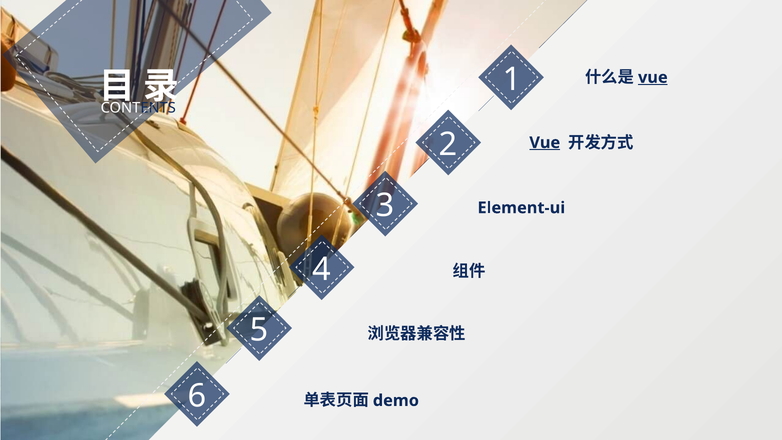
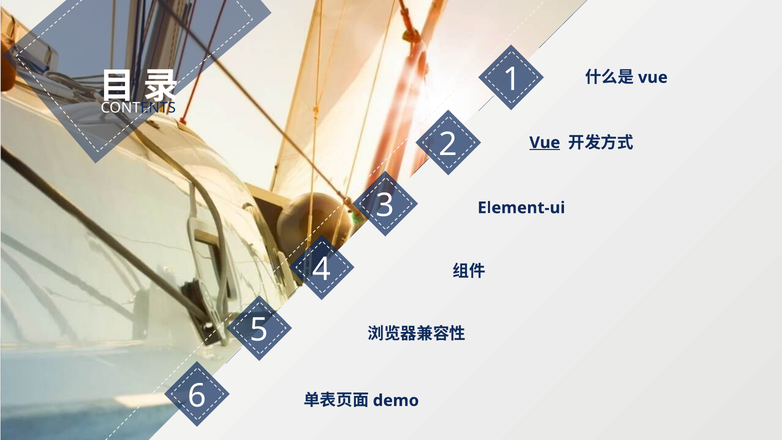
vue underline: present -> none (653, 77)
